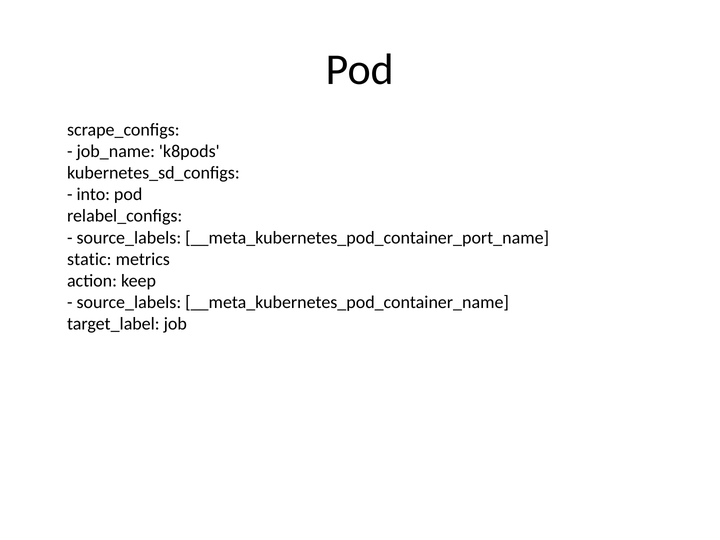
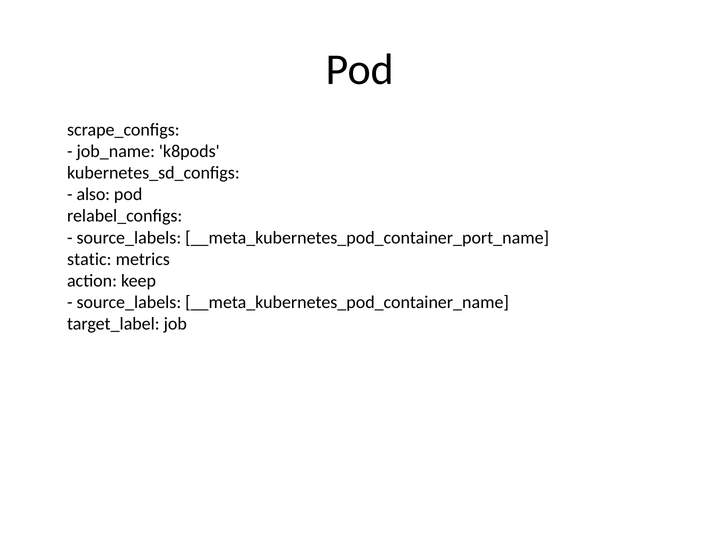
into: into -> also (93, 194)
